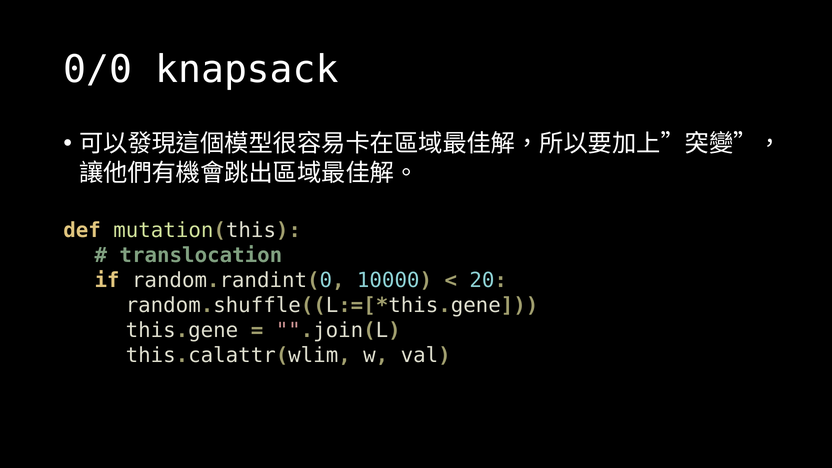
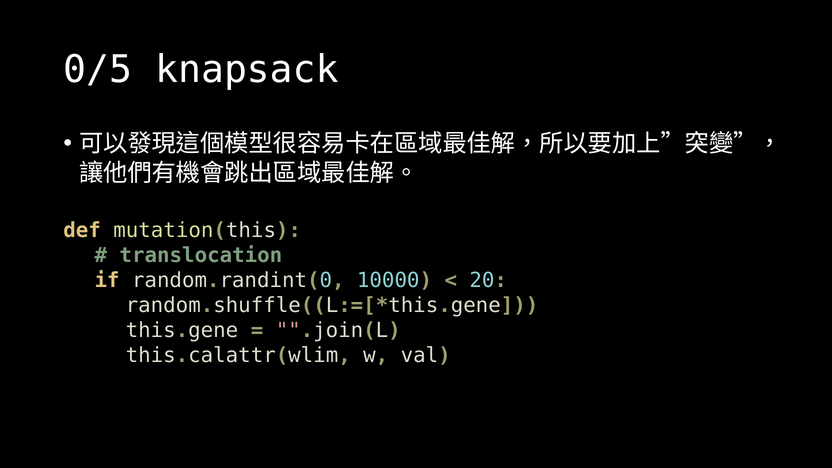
0/0: 0/0 -> 0/5 (98, 70)
